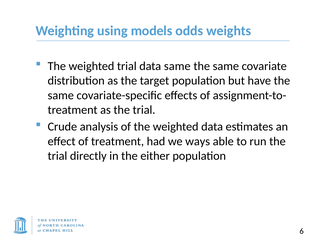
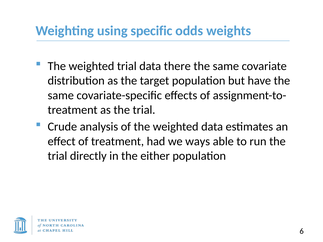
models: models -> specific (152, 31)
data same: same -> there (177, 66)
